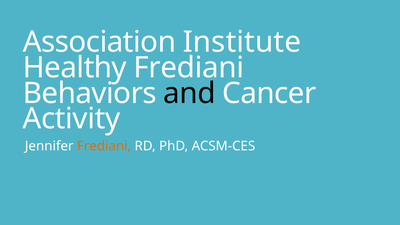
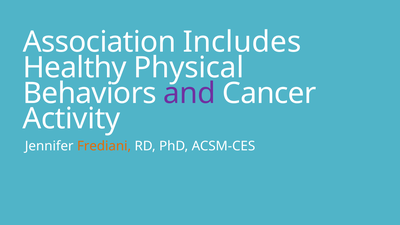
Institute: Institute -> Includes (242, 42)
Healthy Frediani: Frediani -> Physical (189, 68)
and colour: black -> purple (190, 93)
